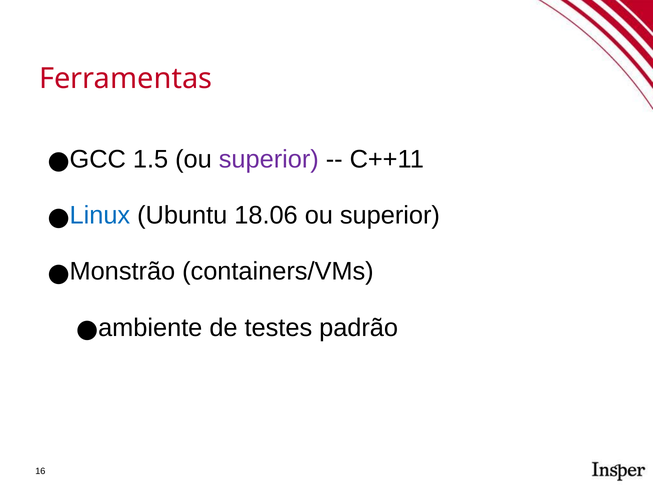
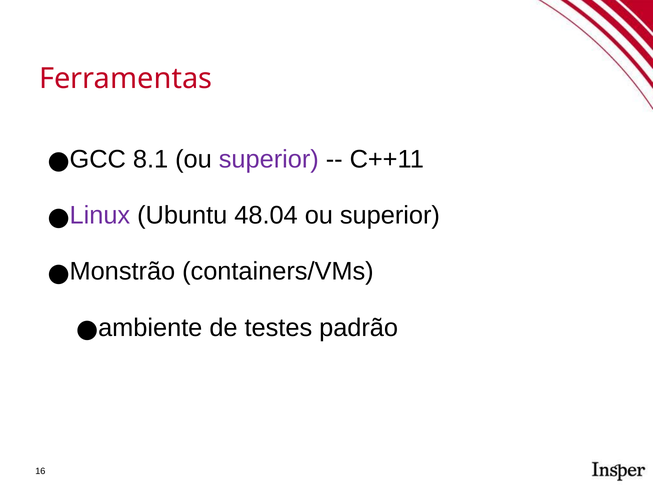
1.5: 1.5 -> 8.1 (151, 159)
Linux colour: blue -> purple (100, 215)
18.06: 18.06 -> 48.04 (266, 215)
